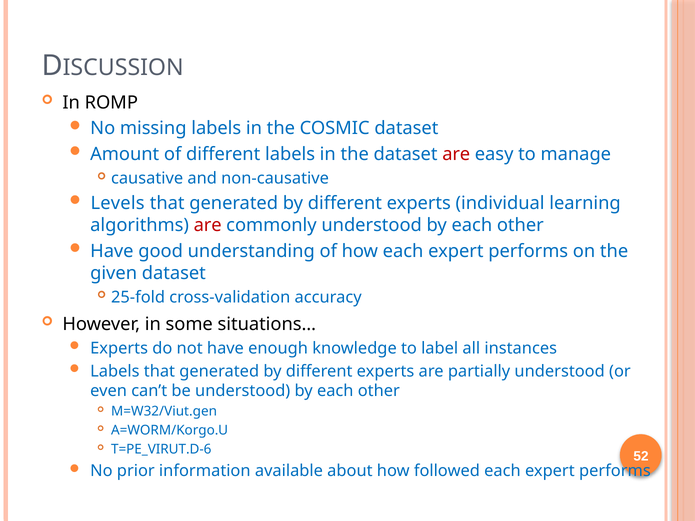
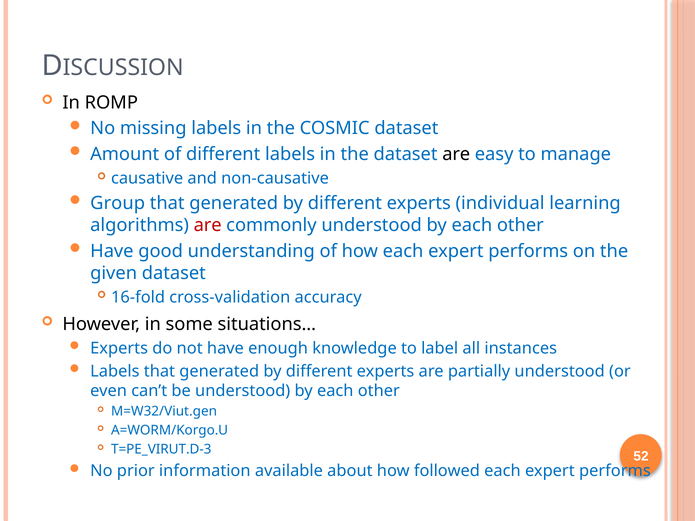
are colour: red -> black (456, 154)
Levels: Levels -> Group (118, 203)
25-fold: 25-fold -> 16-fold (138, 297)
T=PE_VIRUT.D-6: T=PE_VIRUT.D-6 -> T=PE_VIRUT.D-3 (161, 450)
